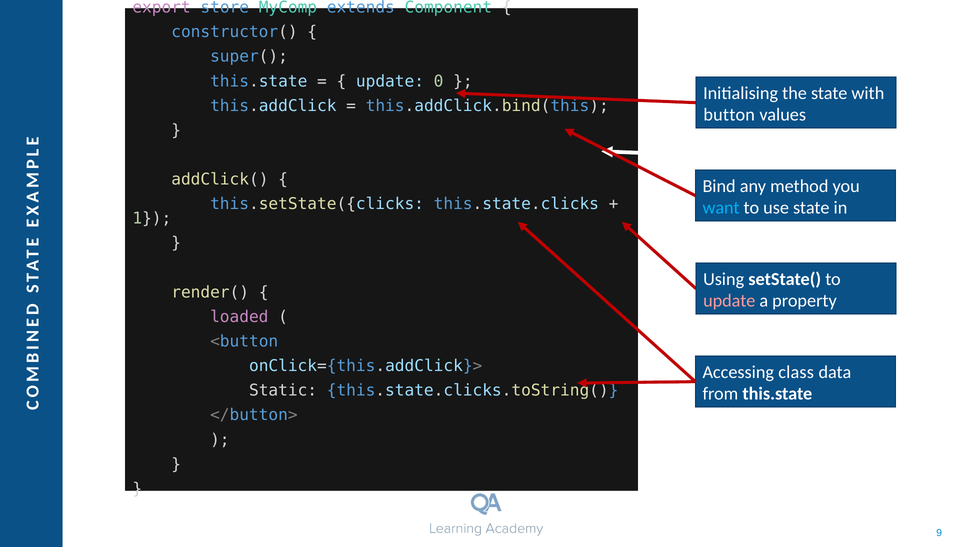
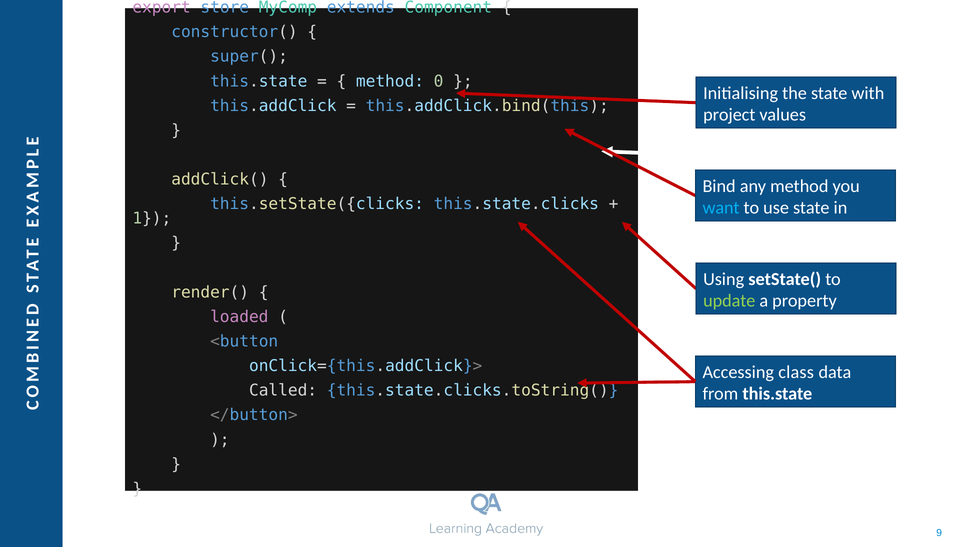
update: update -> method (390, 81)
button: button -> project (729, 115)
update colour: pink -> light green (729, 301)
Static: Static -> Called (283, 390)
